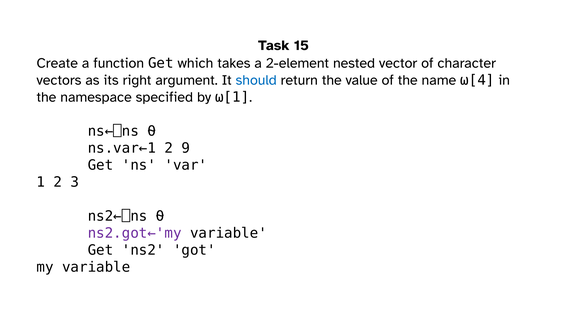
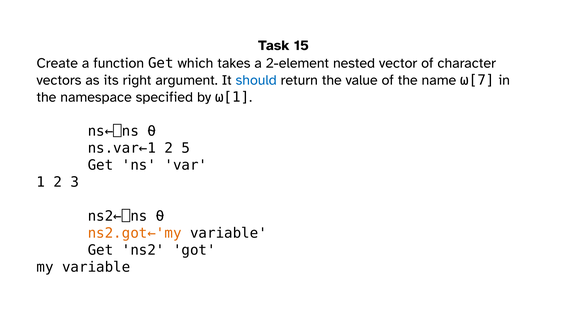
⍵[4: ⍵[4 -> ⍵[7 (477, 80)
9: 9 -> 5 (186, 148)
ns2.got←'my colour: purple -> orange (135, 233)
